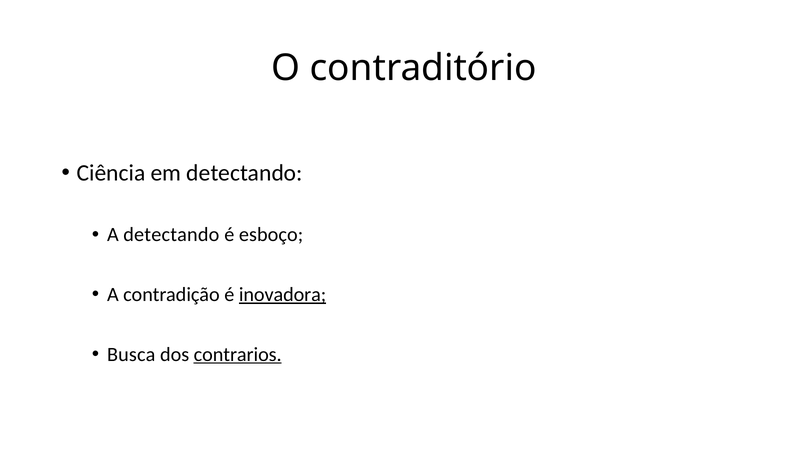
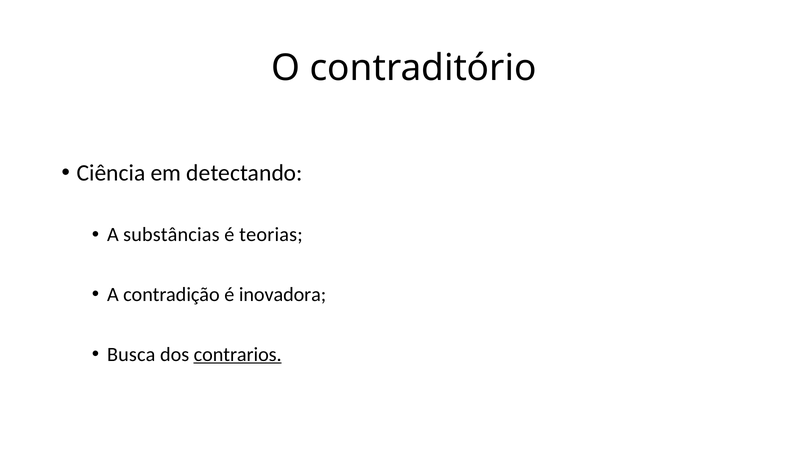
A detectando: detectando -> substâncias (171, 235)
esboço: esboço -> teorias (271, 235)
inovadora underline: present -> none (283, 295)
